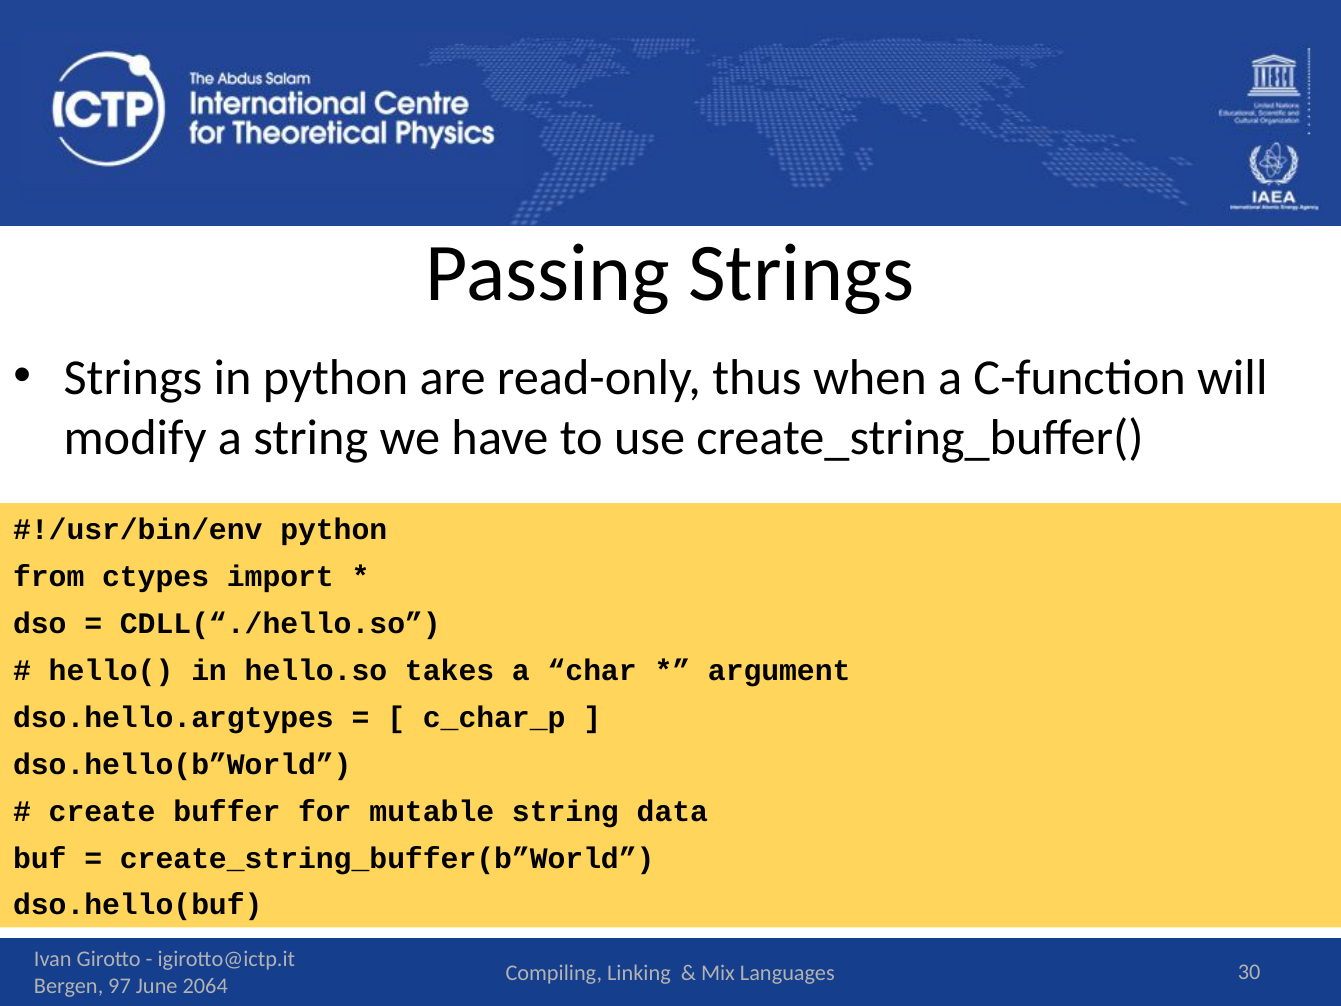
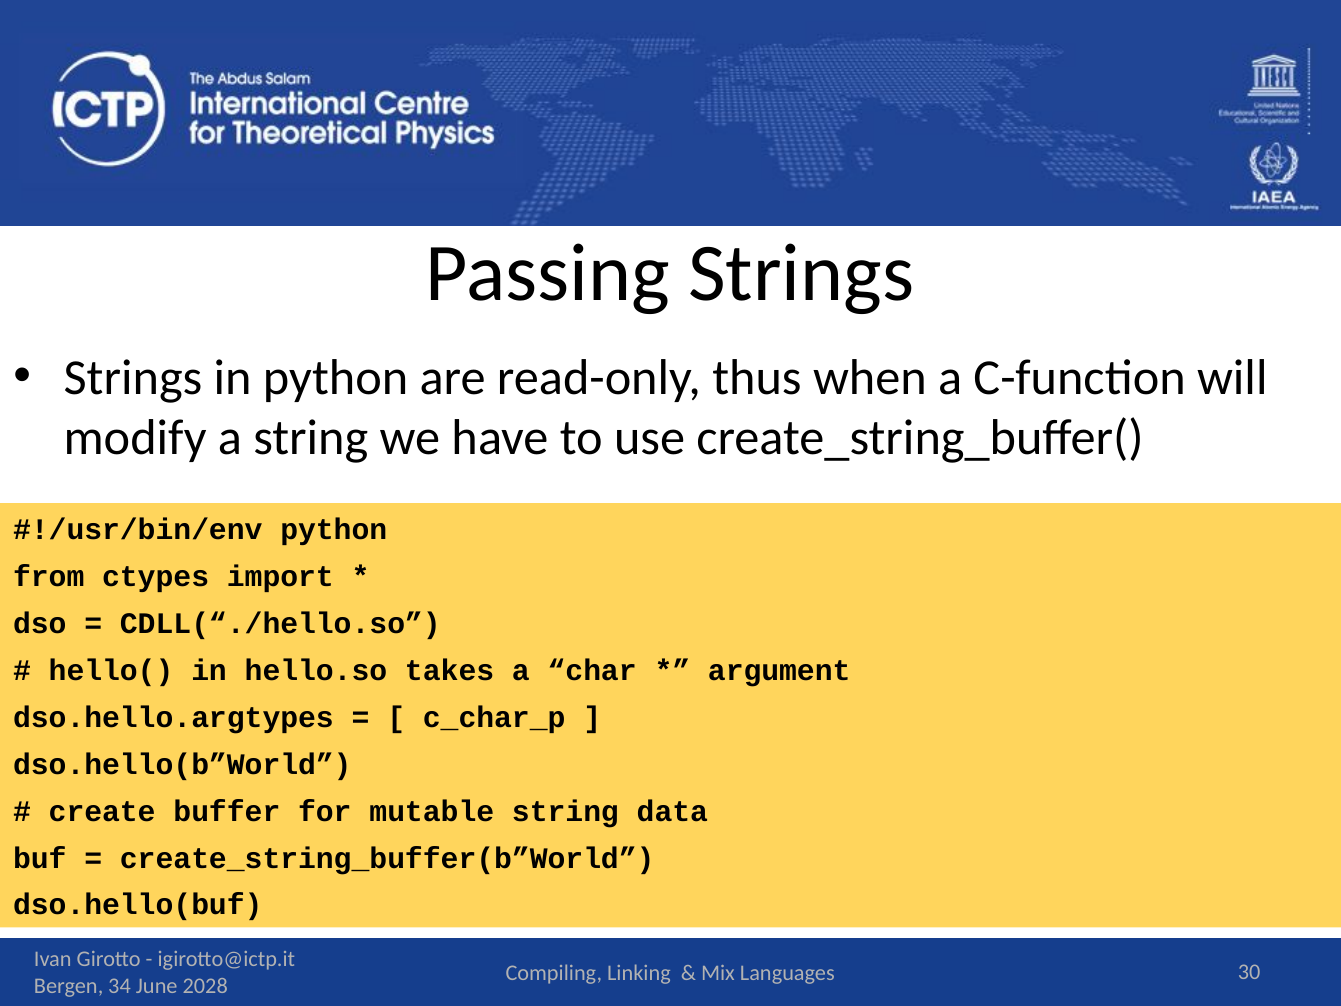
97: 97 -> 34 (120, 986)
2064: 2064 -> 2028 (205, 986)
